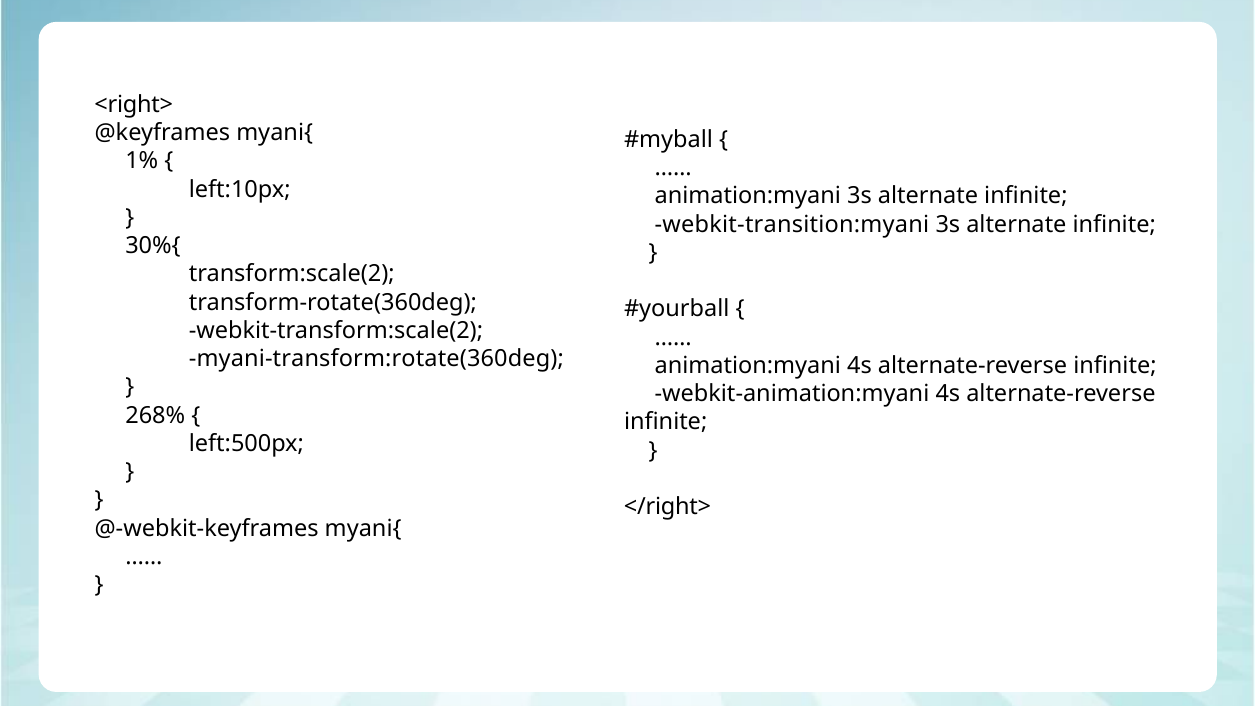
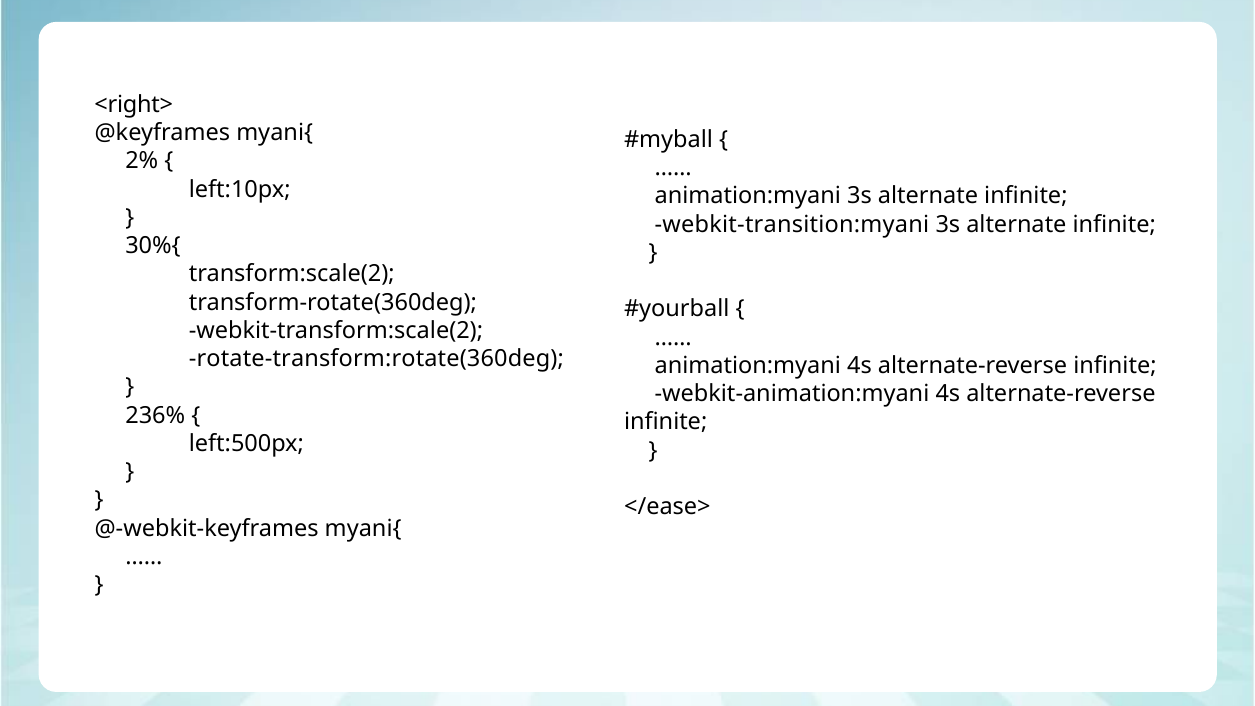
1%: 1% -> 2% (142, 161)
myani-transform:rotate(360deg: myani-transform:rotate(360deg -> rotate-transform:rotate(360deg (376, 359)
268%: 268% -> 236% (155, 415)
</right>: </right> -> </ease> (667, 507)
